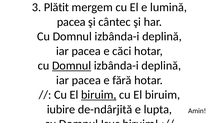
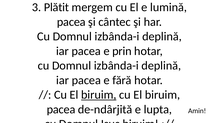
căci: căci -> prin (122, 51)
Domnul underline: present -> none (72, 66)
iubire: iubire -> pacea (61, 110)
